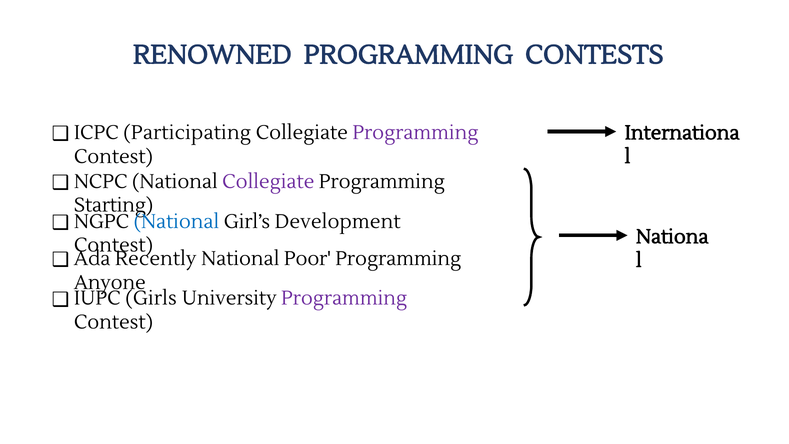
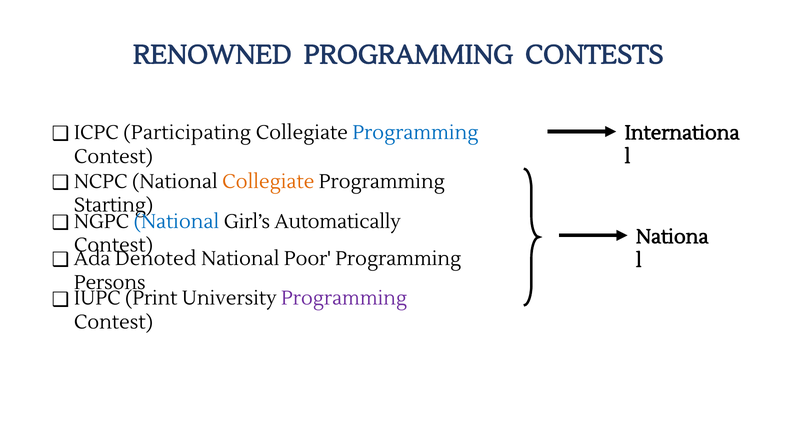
Programming colour: purple -> blue (415, 133)
Collegiate colour: purple -> orange (268, 182)
Development: Development -> Automatically (338, 222)
Recently: Recently -> Denoted (156, 259)
Anyone: Anyone -> Persons (110, 282)
Girls: Girls -> Print (151, 298)
